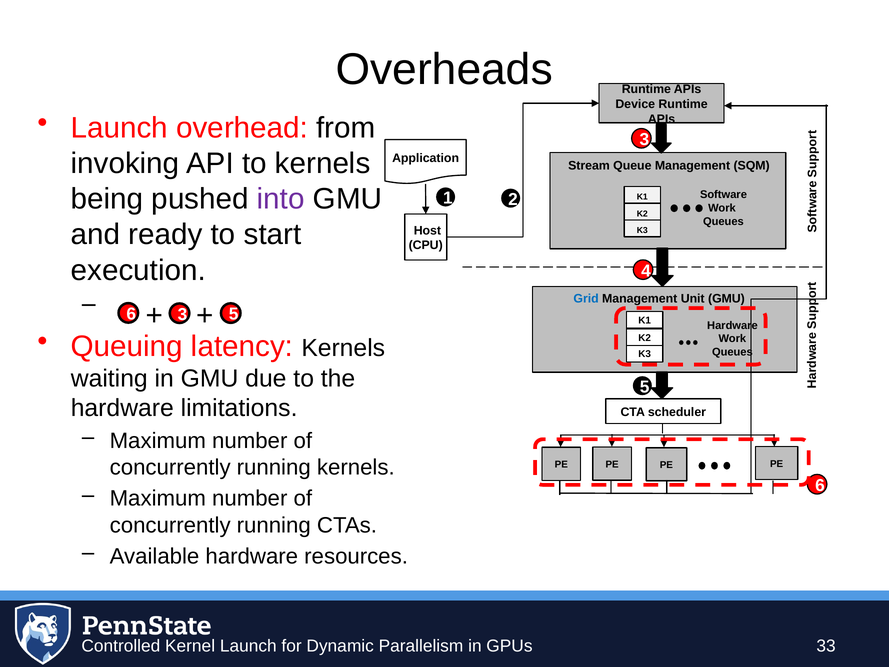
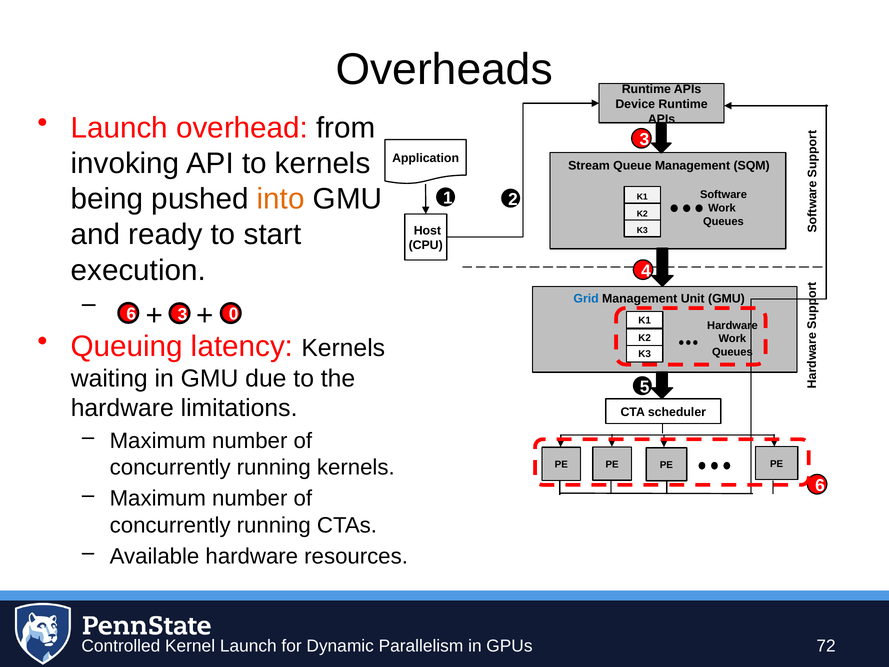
into colour: purple -> orange (281, 199)
3 5: 5 -> 0 (234, 314)
33: 33 -> 72 (826, 646)
